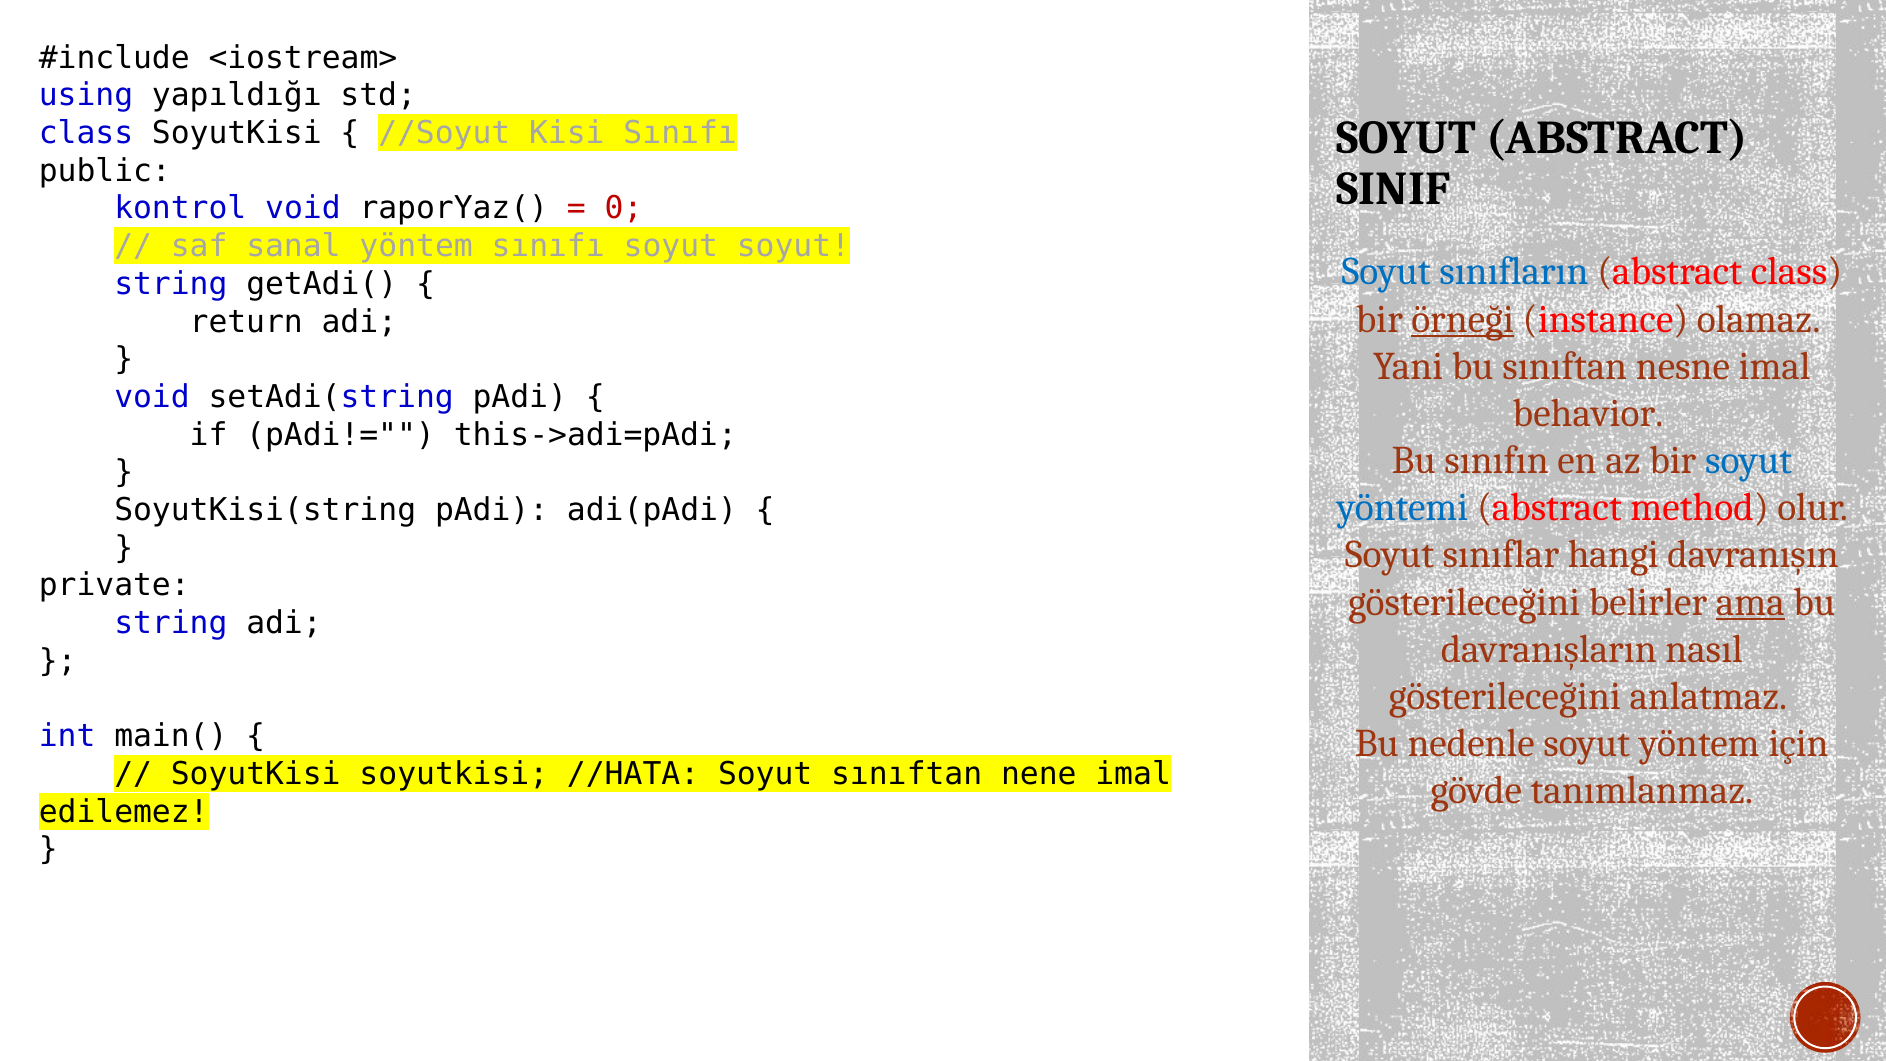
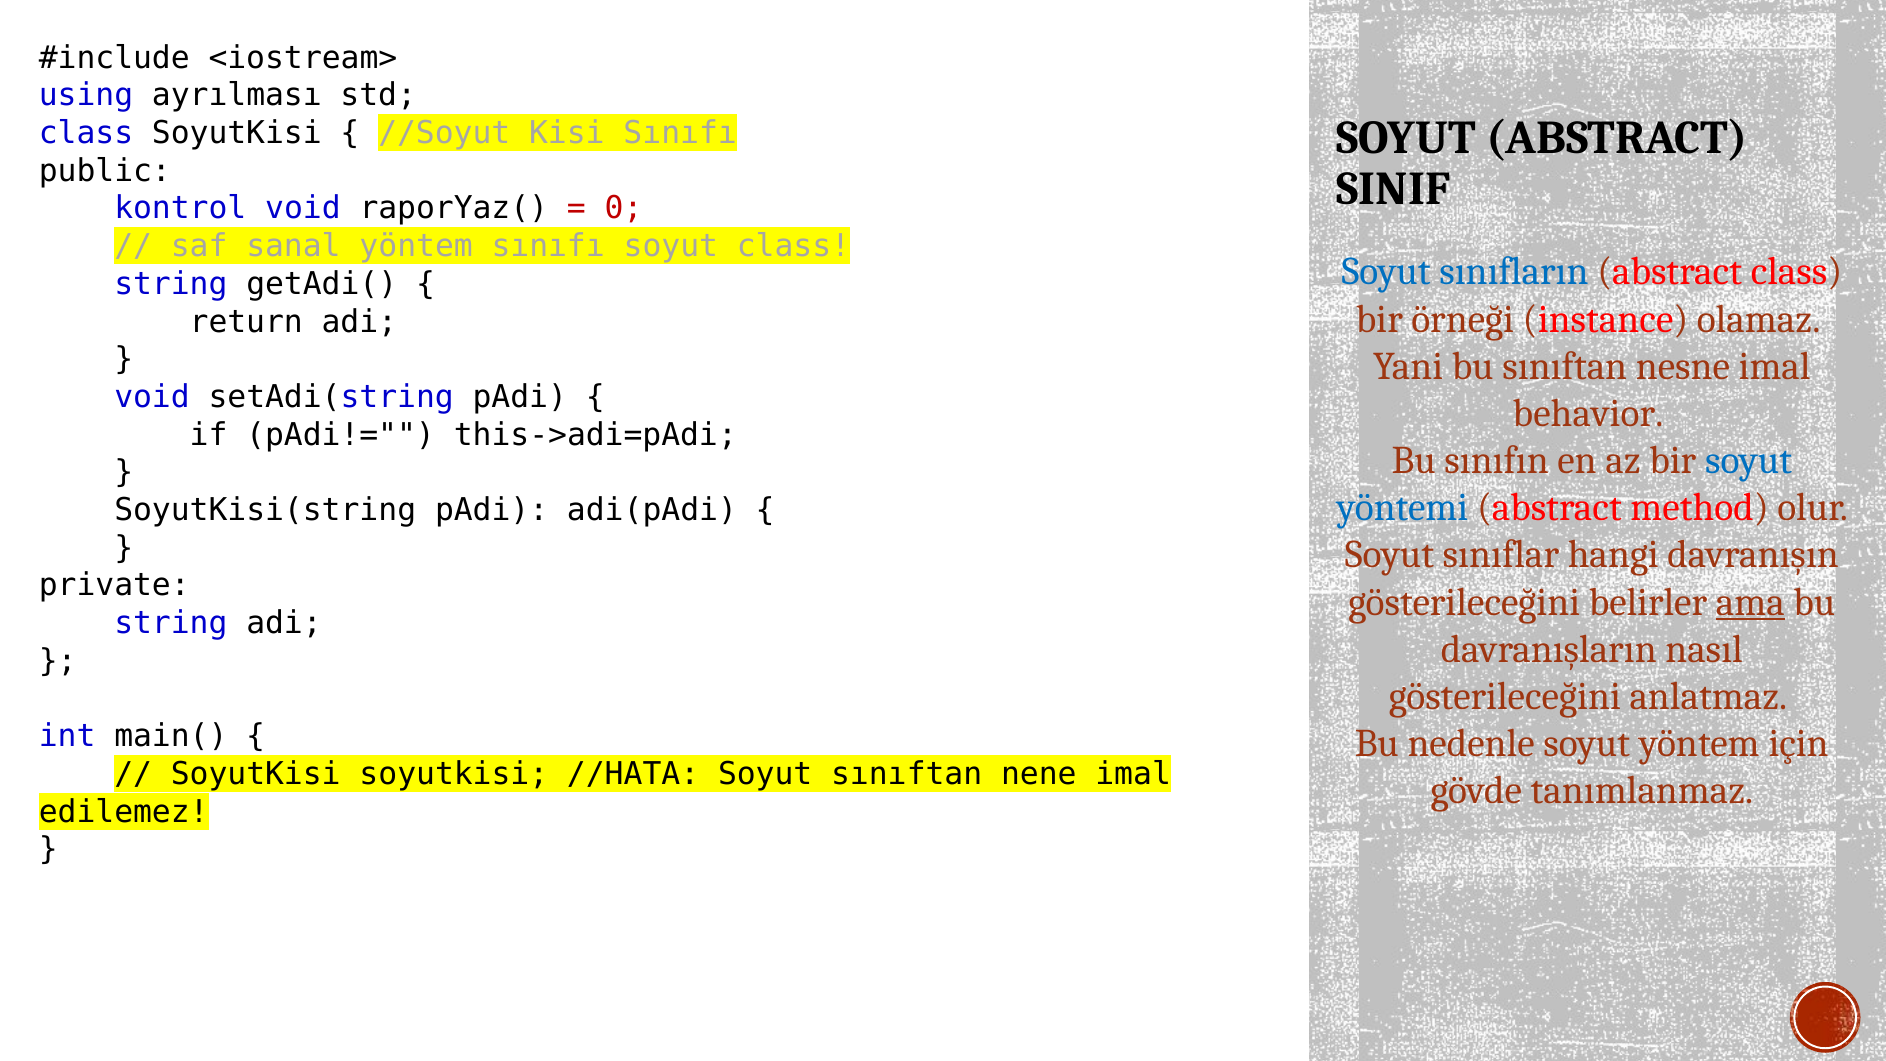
yapıldığı: yapıldığı -> ayrılması (237, 95)
soyut soyut: soyut -> class (793, 246)
örneği underline: present -> none (1463, 319)
